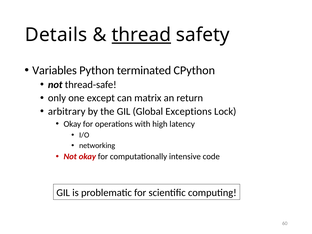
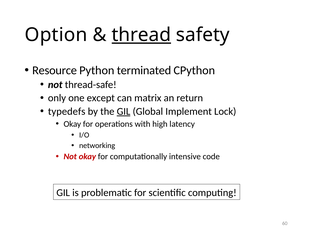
Details: Details -> Option (56, 35)
Variables: Variables -> Resource (55, 70)
arbitrary: arbitrary -> typedefs (67, 111)
GIL underline: none -> present (124, 111)
Exceptions: Exceptions -> Implement (189, 111)
